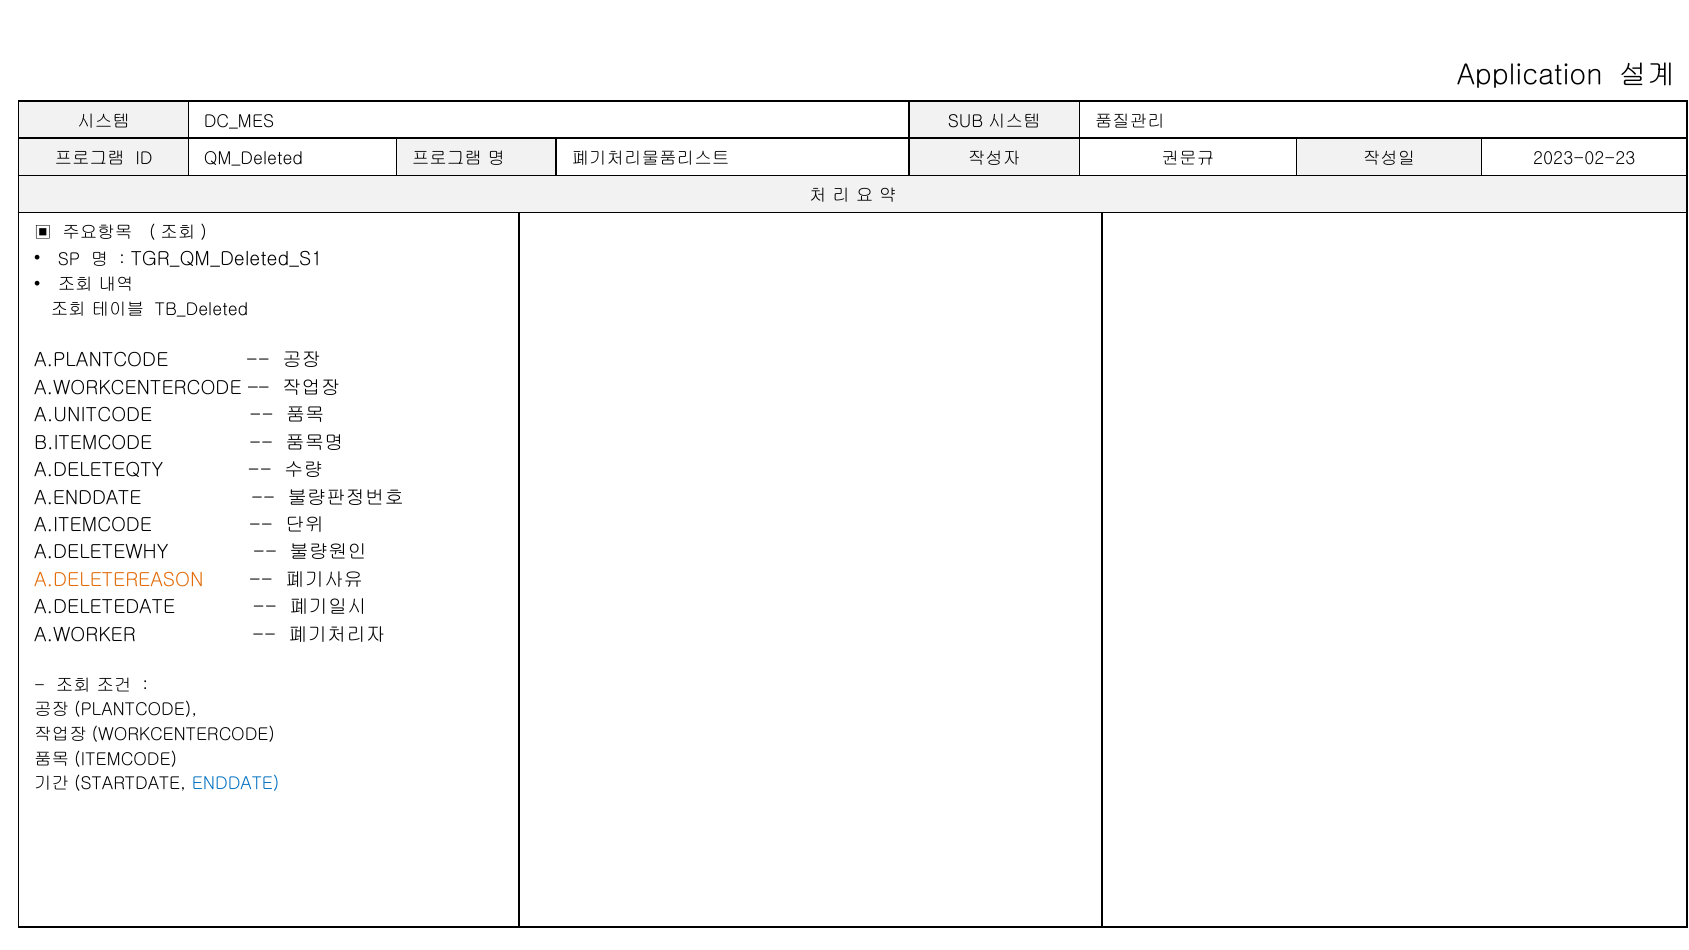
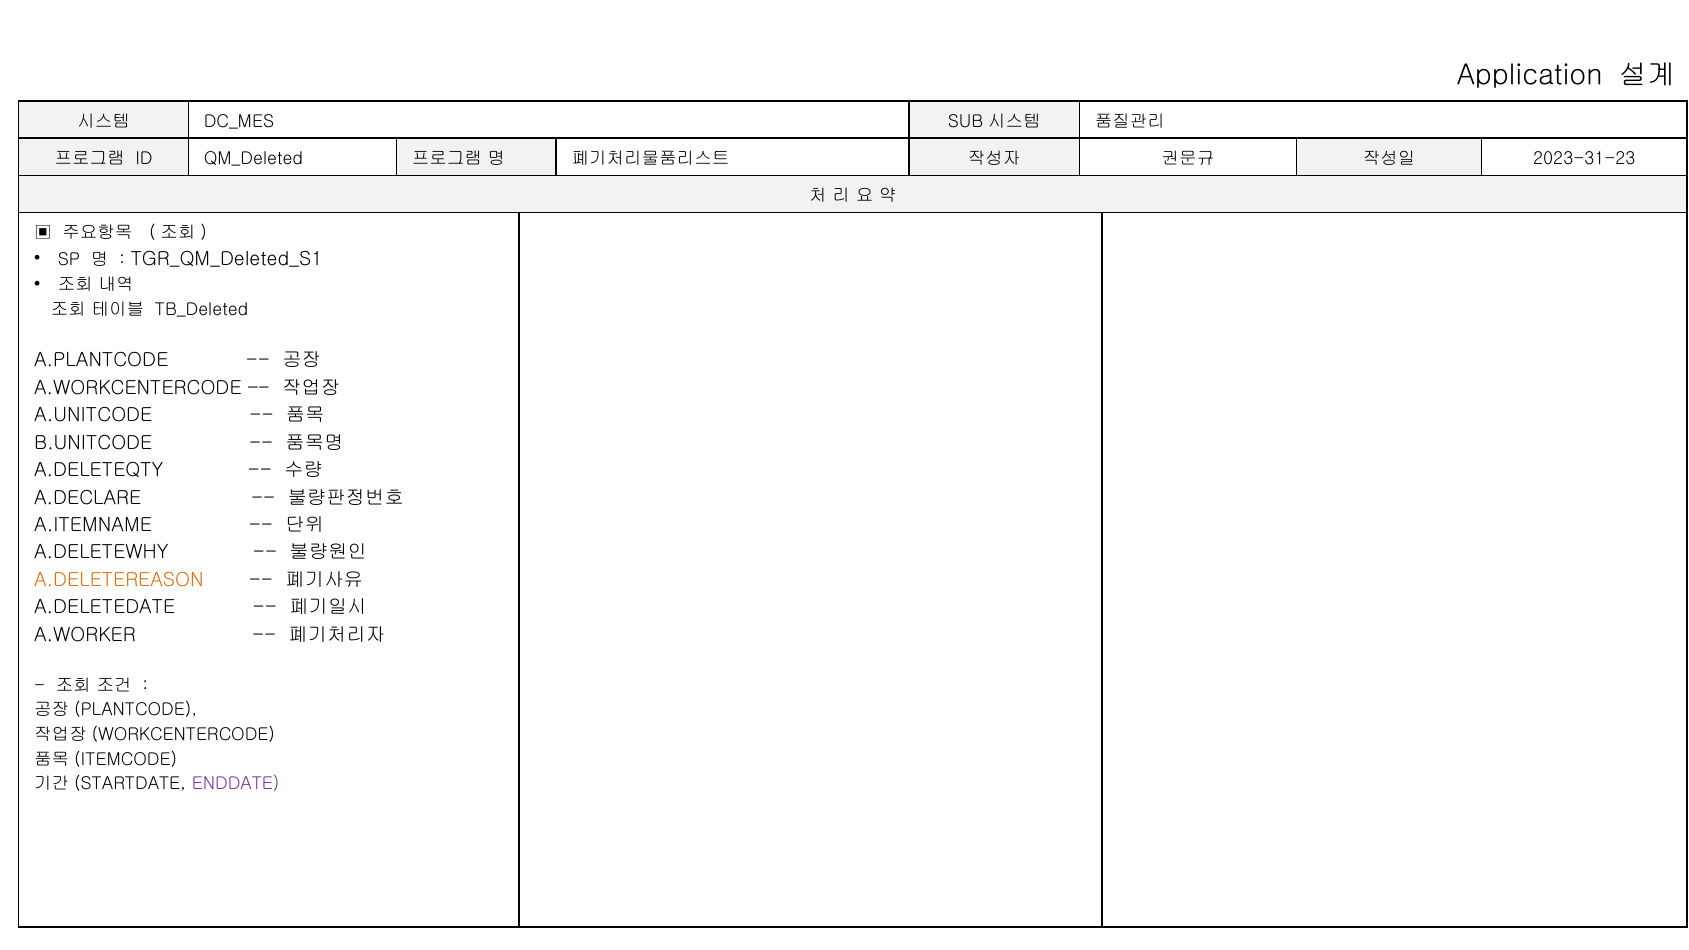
2023-02-23: 2023-02-23 -> 2023-31-23 (1584, 158)
B.ITEMCODE: B.ITEMCODE -> B.UNITCODE (93, 443)
A.ENDDATE: A.ENDDATE -> A.DECLARE (88, 498)
A.ITEMCODE: A.ITEMCODE -> A.ITEMNAME (93, 525)
ENDDATE colour: blue -> purple (236, 784)
